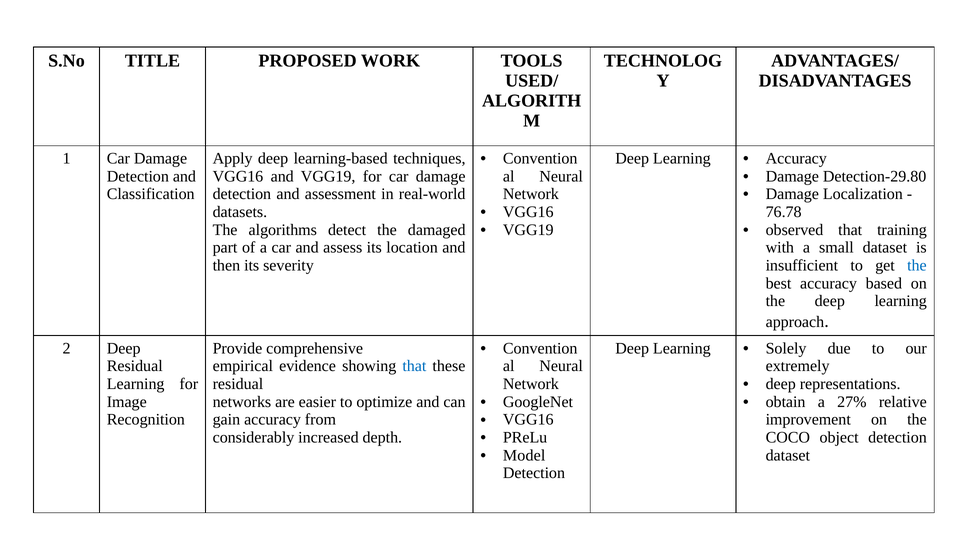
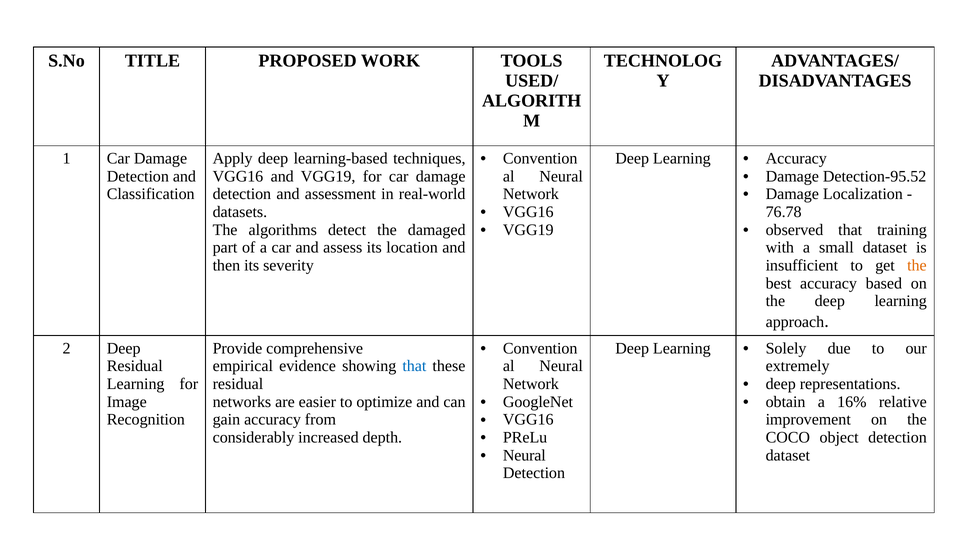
Detection-29.80: Detection-29.80 -> Detection-95.52 (875, 176)
the colour: blue -> orange (917, 265)
27%: 27% -> 16% (852, 402)
Model: Model -> Neural (524, 455)
